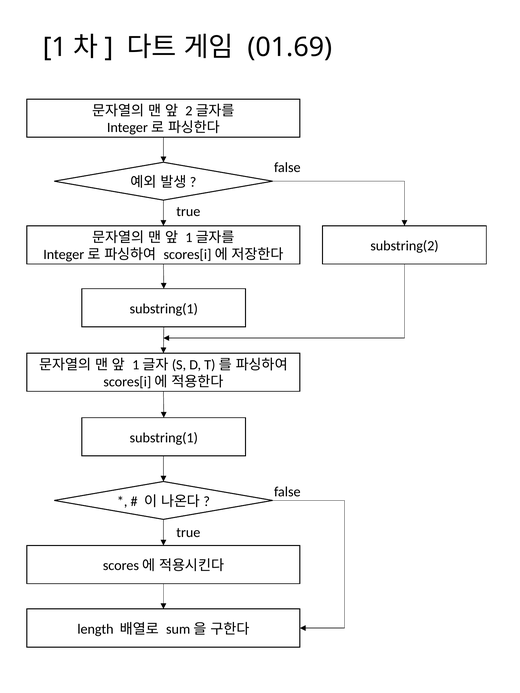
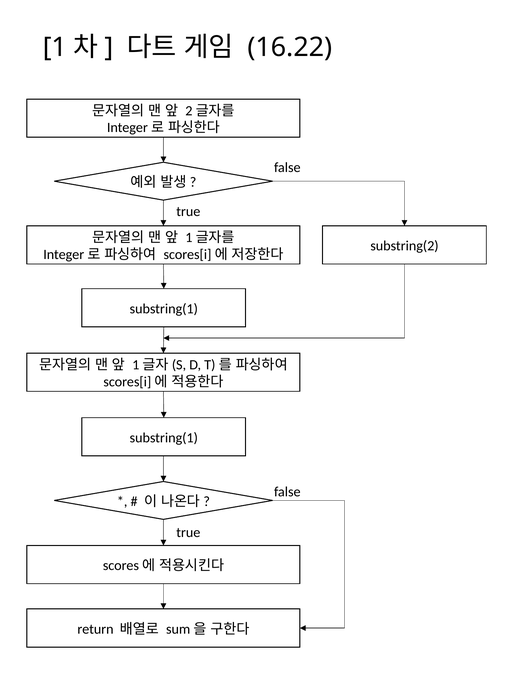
01.69: 01.69 -> 16.22 (290, 47)
length: length -> return (95, 629)
